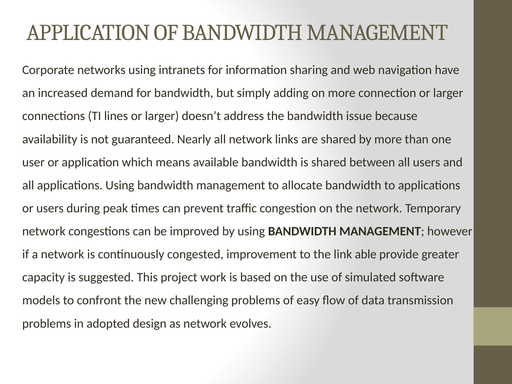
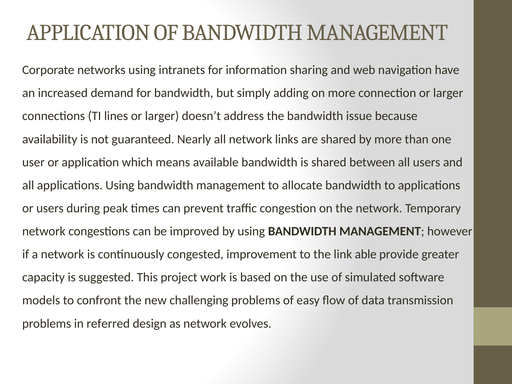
adopted: adopted -> referred (108, 323)
